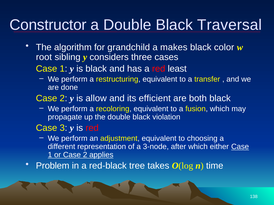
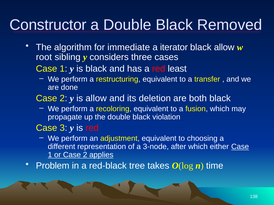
Traversal: Traversal -> Removed (230, 25)
grandchild: grandchild -> immediate (129, 47)
makes: makes -> iterator (174, 47)
black color: color -> allow (224, 47)
efficient: efficient -> deletion (155, 99)
